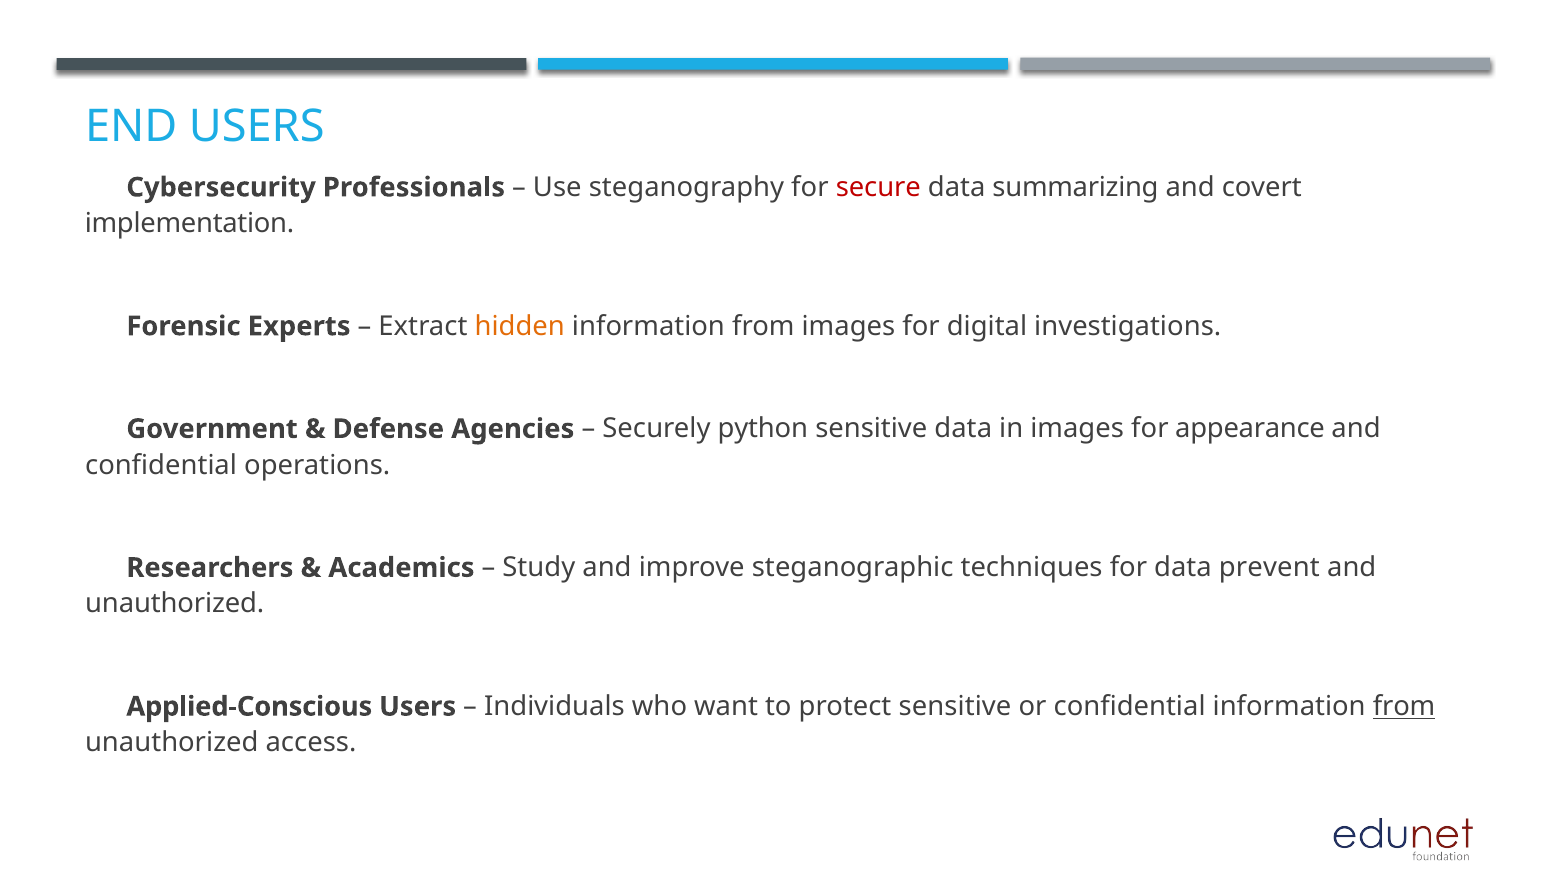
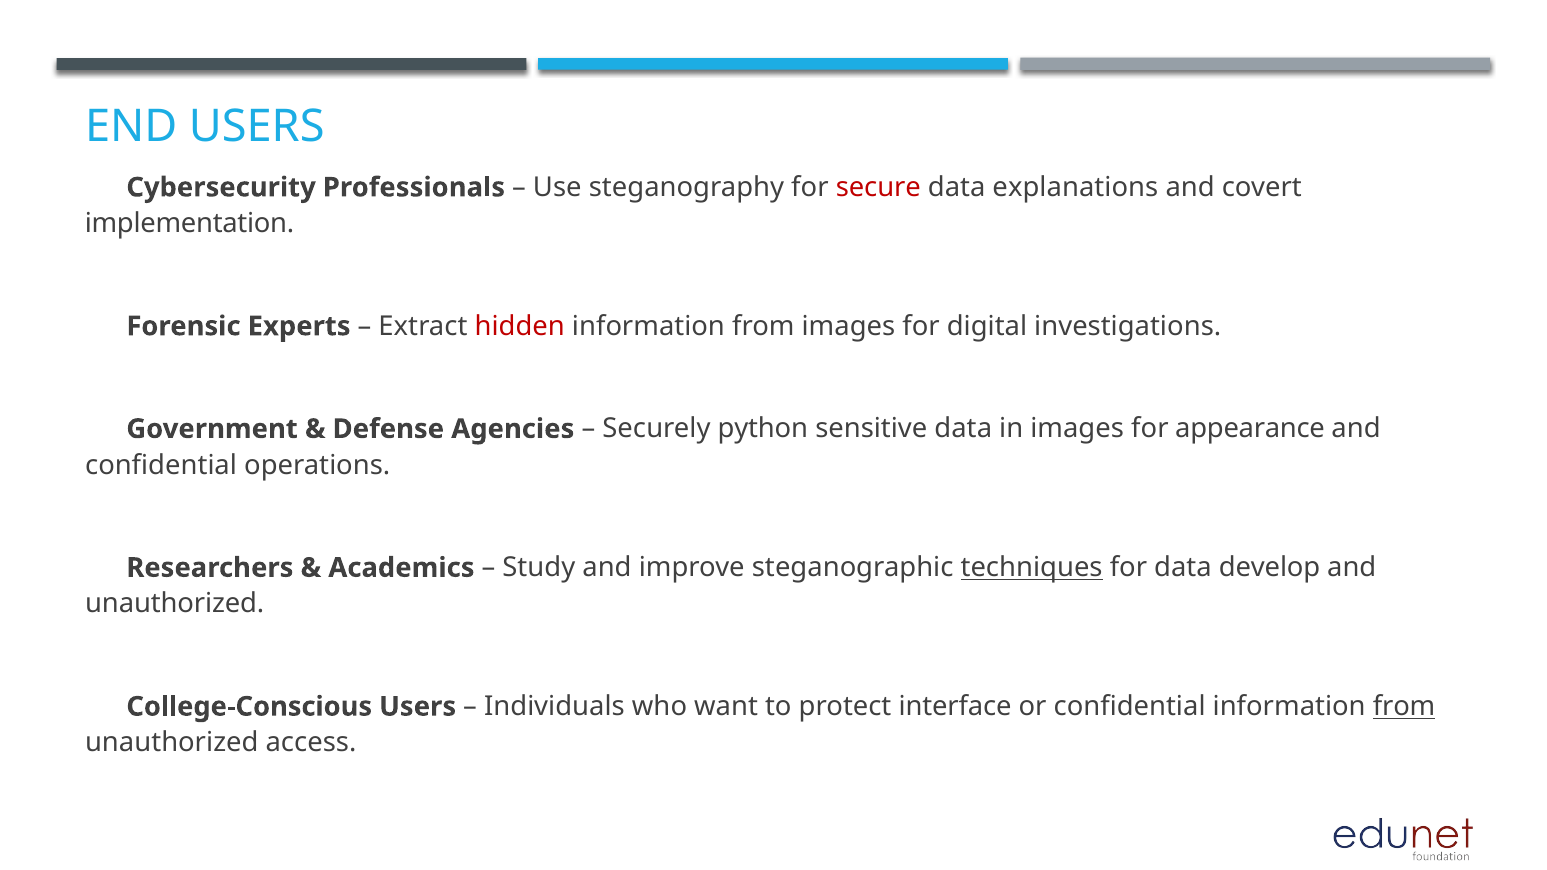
summarizing: summarizing -> explanations (1075, 187)
hidden colour: orange -> red (520, 326)
techniques underline: none -> present (1032, 568)
prevent: prevent -> develop (1270, 568)
Applied-Conscious: Applied-Conscious -> College-Conscious (249, 707)
protect sensitive: sensitive -> interface (955, 707)
